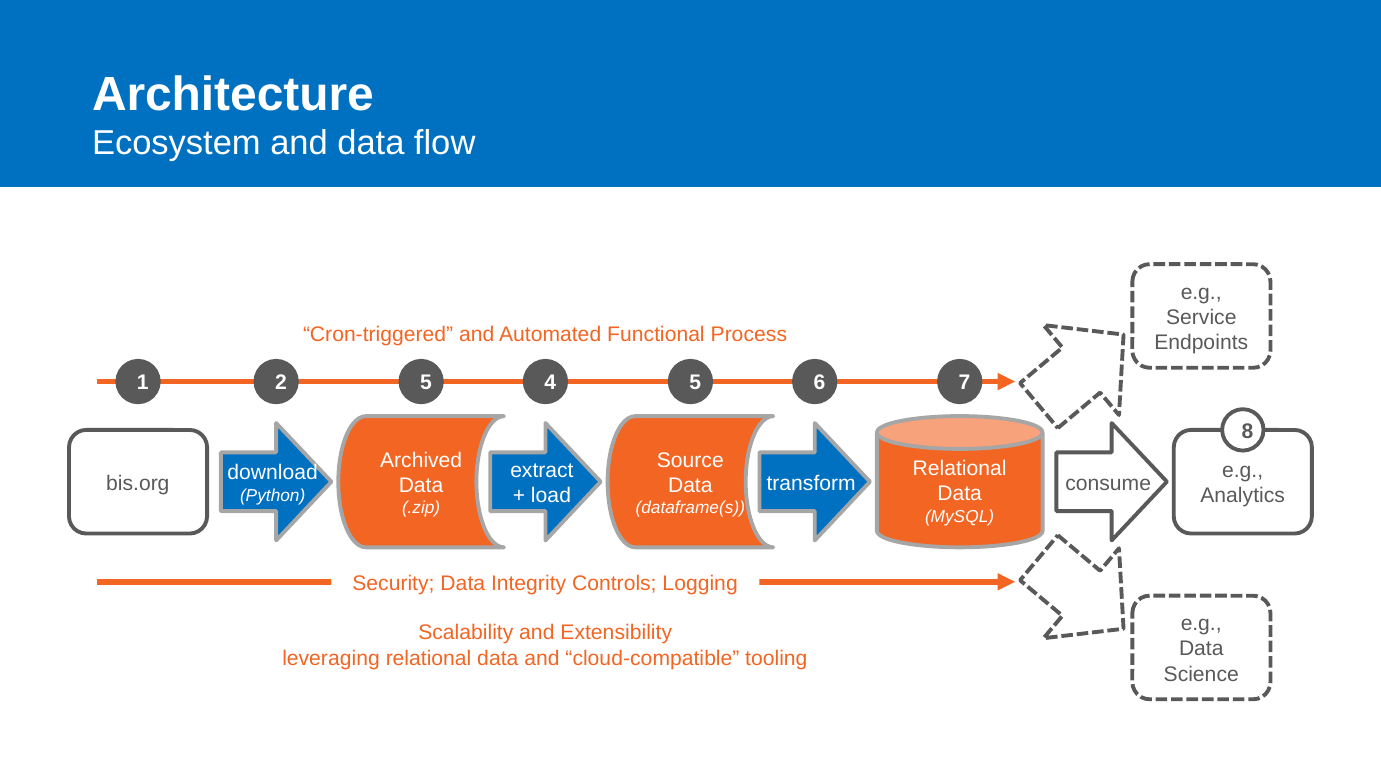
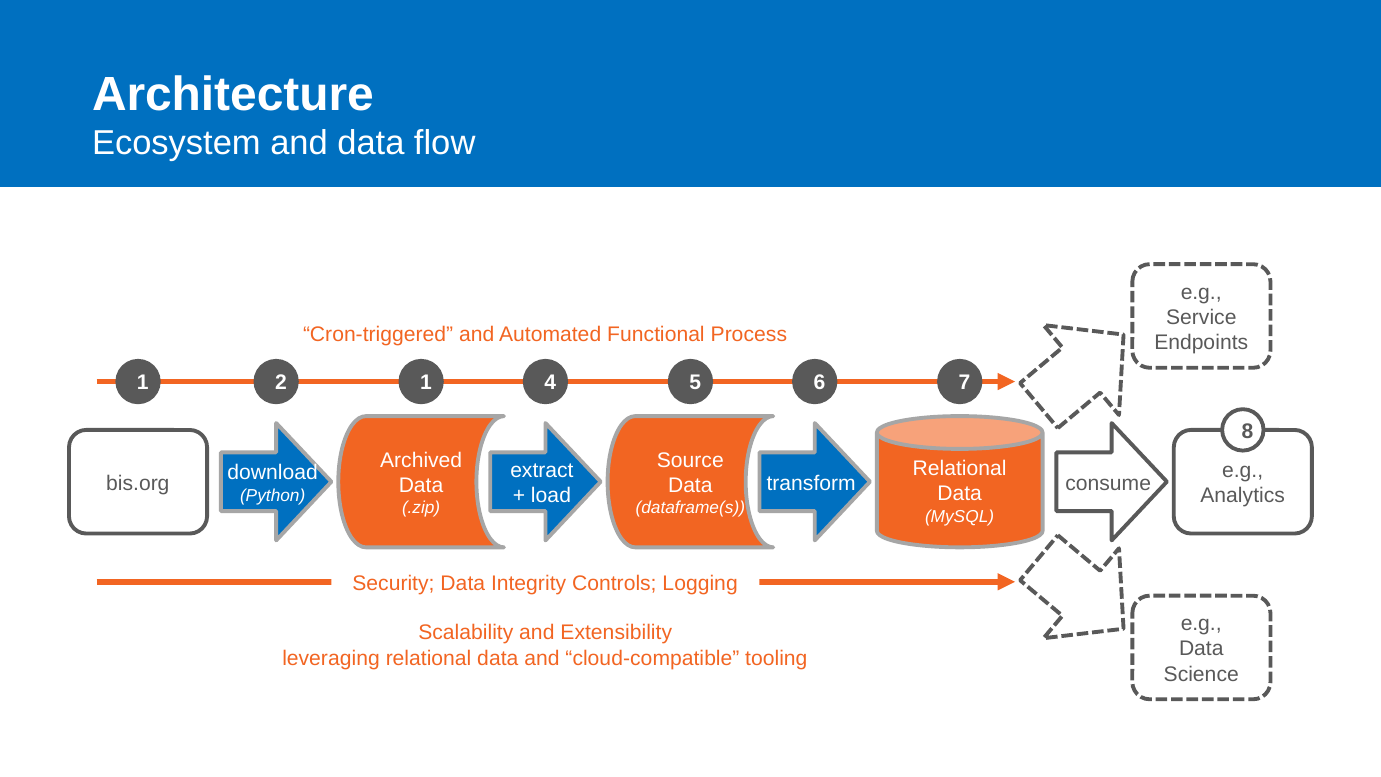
2 5: 5 -> 1 (426, 383)
